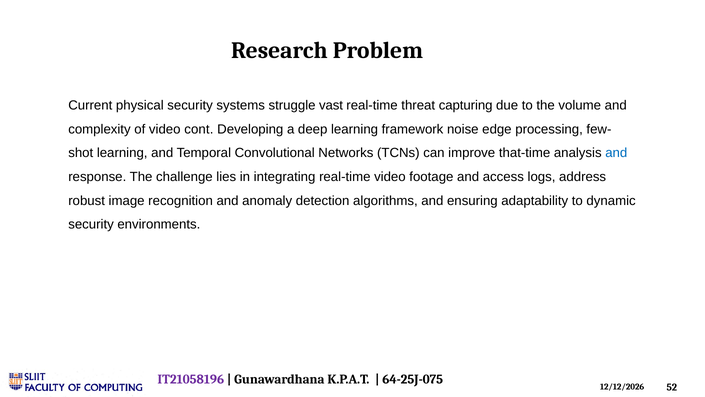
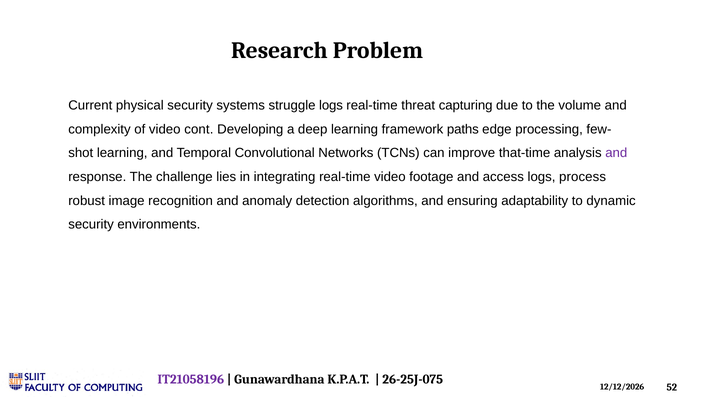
struggle vast: vast -> logs (331, 105)
noise: noise -> paths (463, 129)
and colour: blue -> purple (616, 153)
address: address -> process (583, 177)
64-25J-075: 64-25J-075 -> 26-25J-075 (413, 379)
